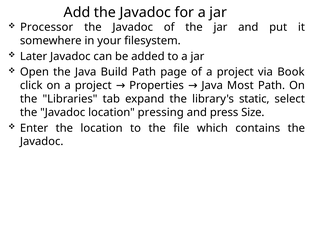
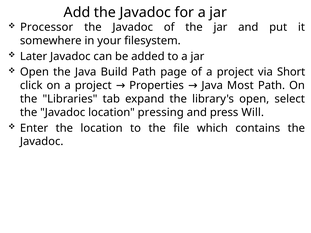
Book: Book -> Short (291, 72)
library's static: static -> open (254, 99)
Size: Size -> Will (253, 113)
